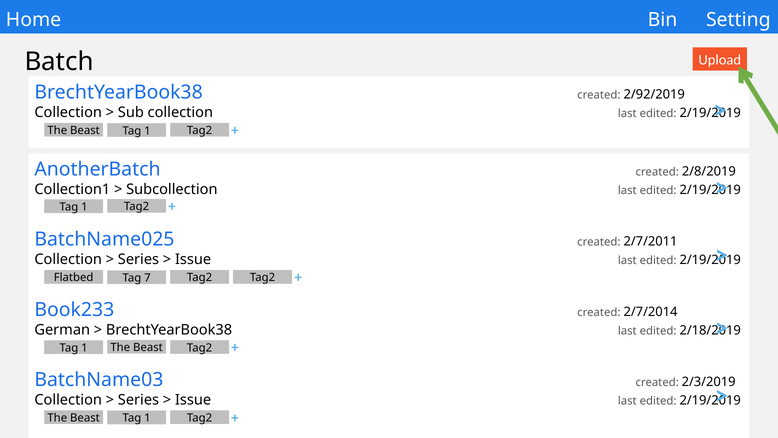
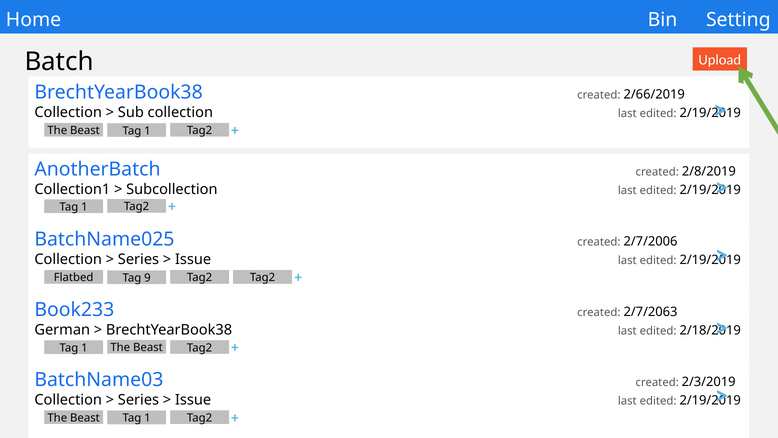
2/92/2019: 2/92/2019 -> 2/66/2019 (654, 94)
2/7/2011: 2/7/2011 -> 2/7/2006 (651, 241)
7: 7 -> 9 (147, 278)
2/7/2014: 2/7/2014 -> 2/7/2063 (651, 311)
